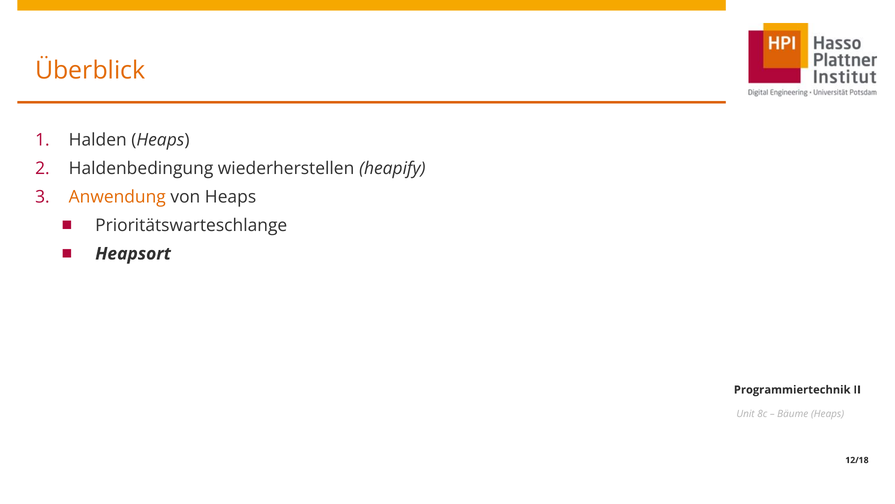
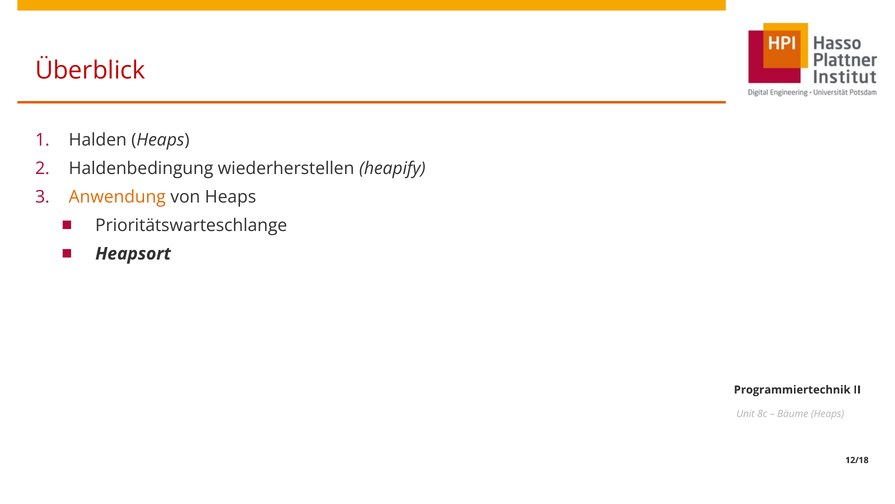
Überblick colour: orange -> red (90, 71)
